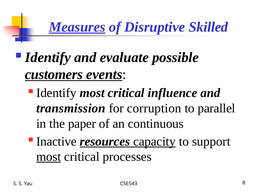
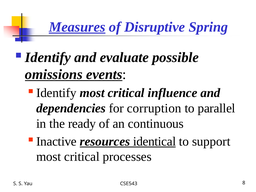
Skilled: Skilled -> Spring (208, 27)
customers: customers -> omissions (54, 74)
transmission: transmission -> dependencies (71, 108)
paper: paper -> ready (82, 124)
capacity: capacity -> identical (155, 141)
most underline: present -> none (49, 157)
